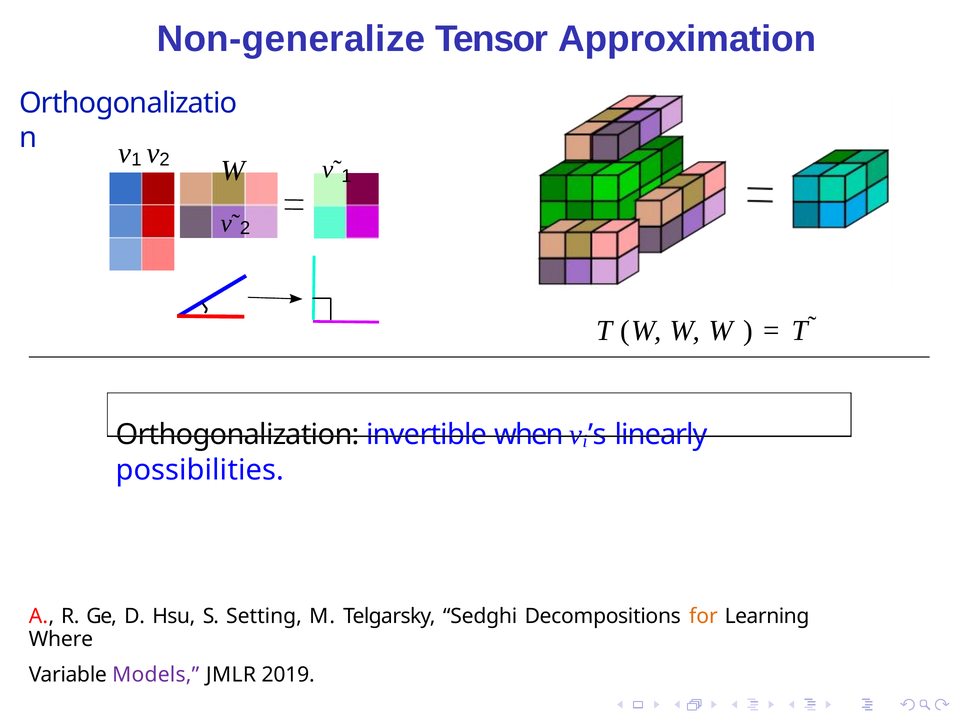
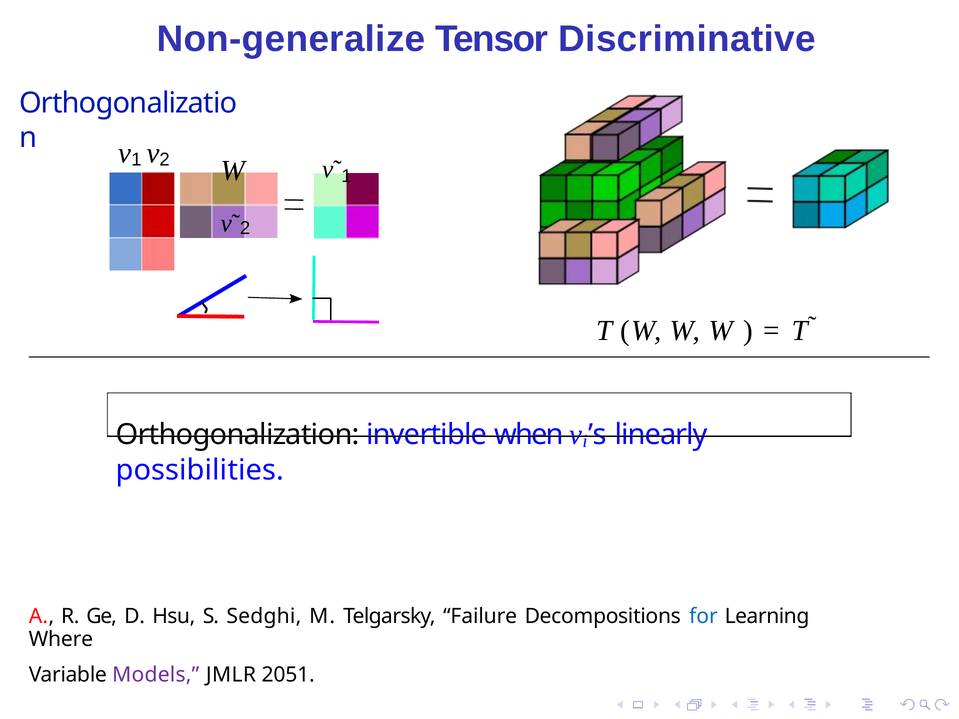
Approximation: Approximation -> Discriminative (687, 39)
Setting: Setting -> Sedghi (264, 616)
Sedghi: Sedghi -> Failure (480, 616)
for colour: orange -> blue (703, 616)
2019: 2019 -> 2051 (288, 675)
